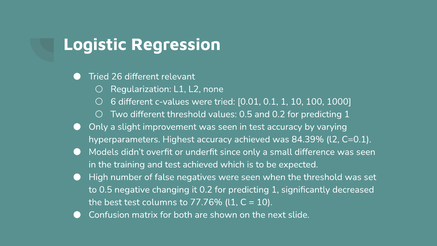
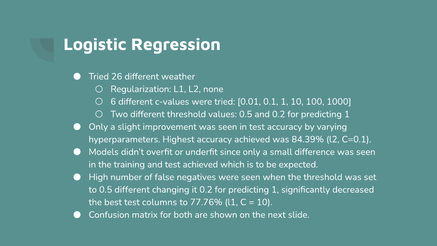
relevant: relevant -> weather (178, 76)
0.5 negative: negative -> different (132, 189)
